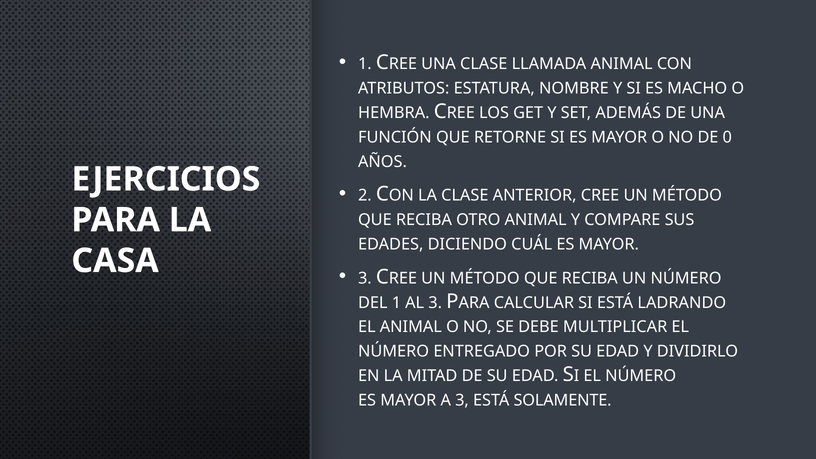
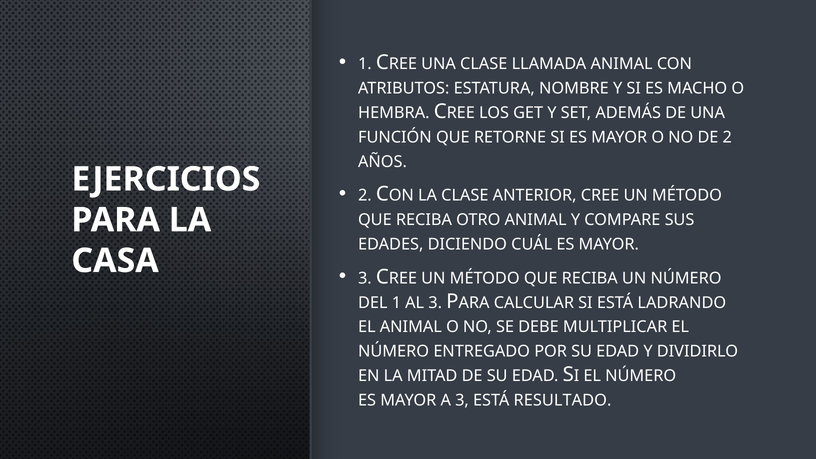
DE 0: 0 -> 2 (727, 137)
SOLAMENTE: SOLAMENTE -> RESULTADO (562, 401)
